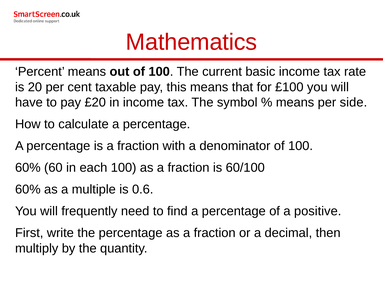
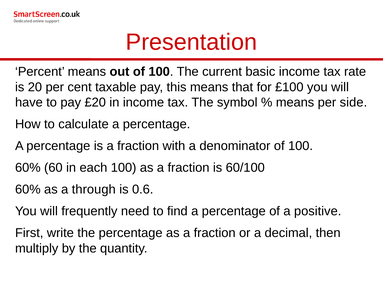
Mathematics: Mathematics -> Presentation (191, 42)
multiple: multiple -> through (94, 189)
